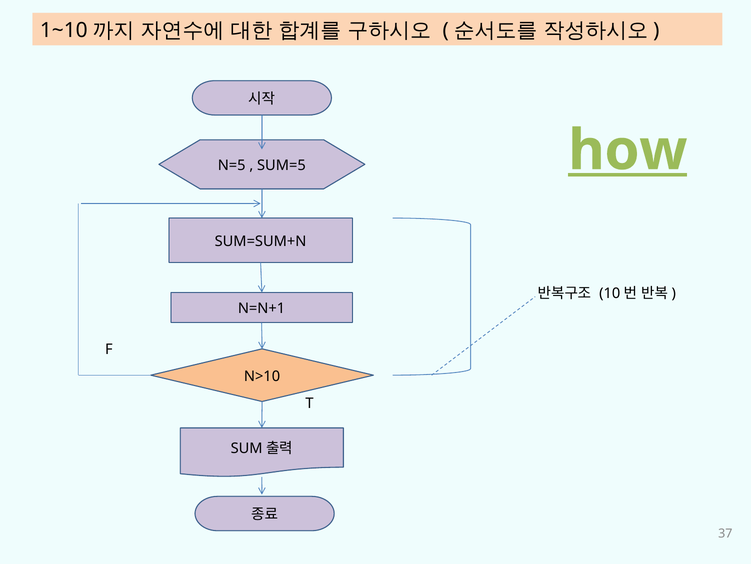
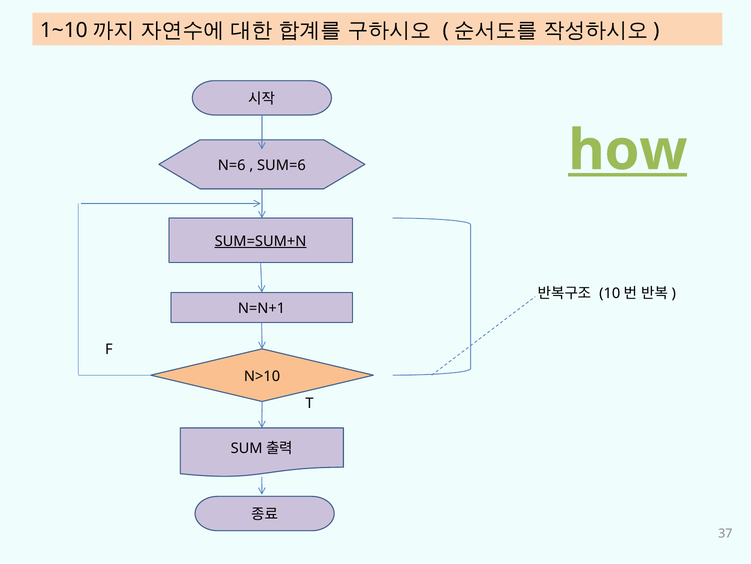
N=5: N=5 -> N=6 (232, 165)
SUM=5: SUM=5 -> SUM=6 (281, 165)
SUM=SUM+N underline: none -> present (261, 241)
